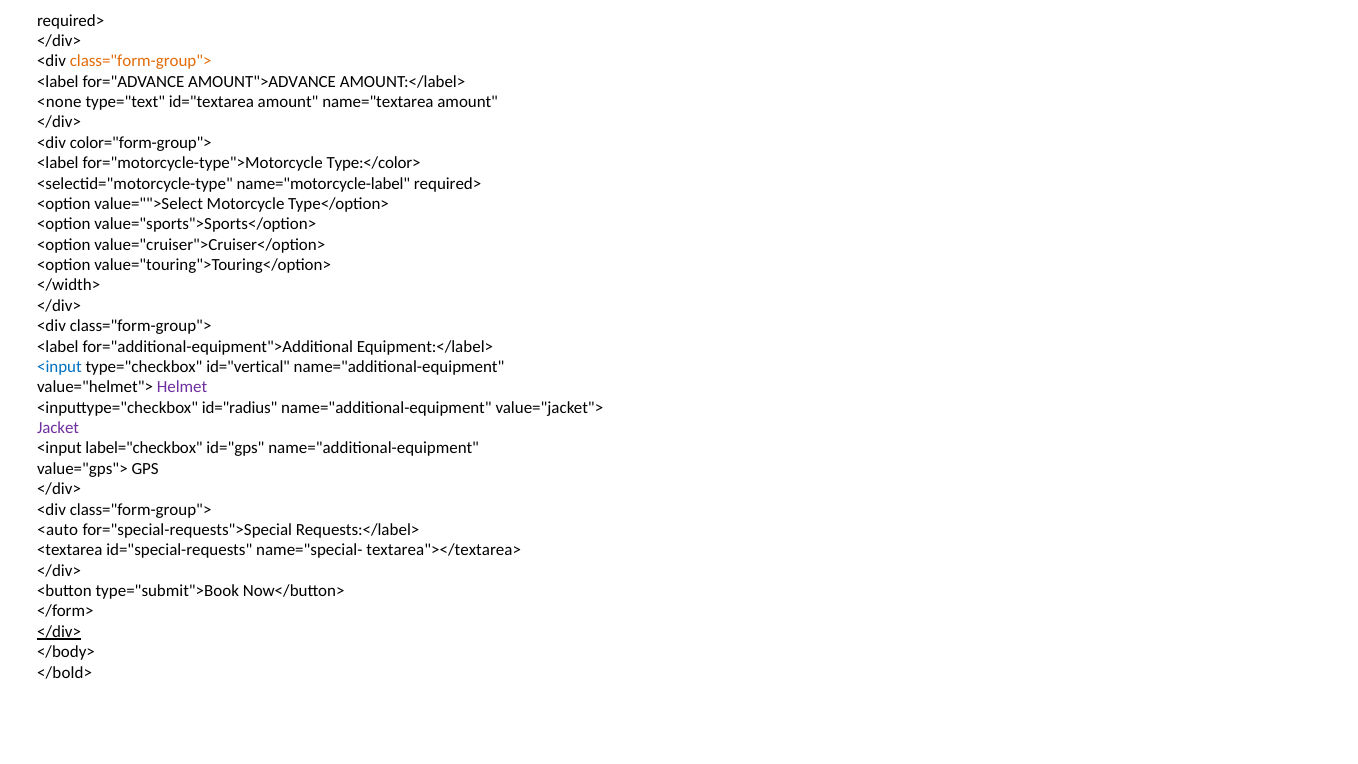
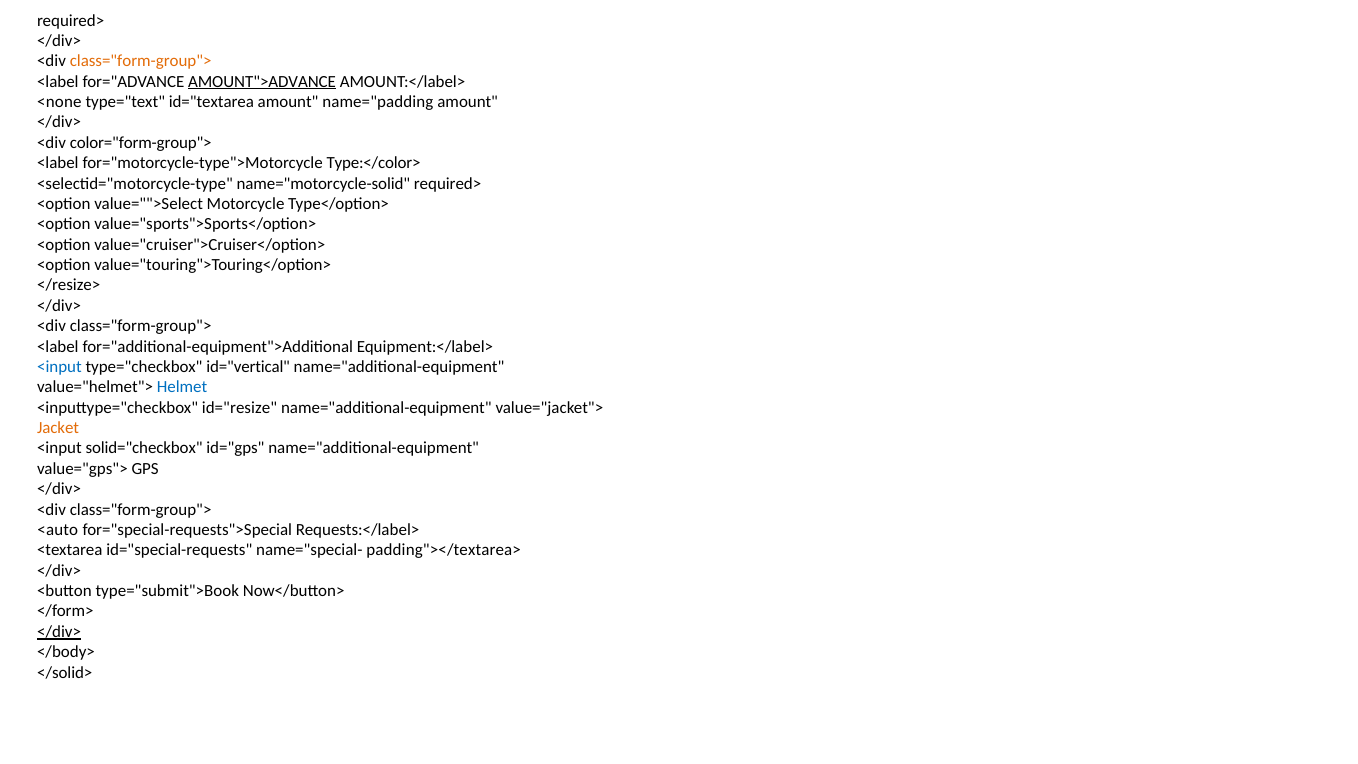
AMOUNT">ADVANCE underline: none -> present (262, 82)
name="textarea: name="textarea -> name="padding (378, 102)
name="motorcycle-label: name="motorcycle-label -> name="motorcycle-solid (323, 183)
</width>: </width> -> </resize> (69, 285)
Helmet colour: purple -> blue (182, 387)
id="radius: id="radius -> id="resize (239, 408)
Jacket colour: purple -> orange (58, 428)
label="checkbox: label="checkbox -> solid="checkbox (144, 448)
textarea"></textarea>: textarea"></textarea> -> padding"></textarea> (444, 550)
</bold>: </bold> -> </solid> (65, 672)
